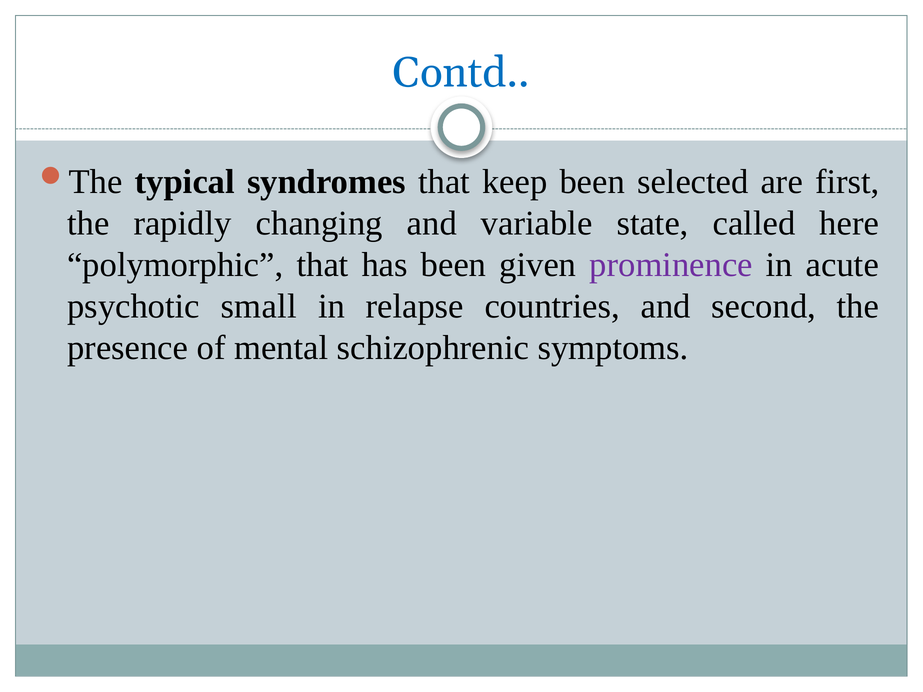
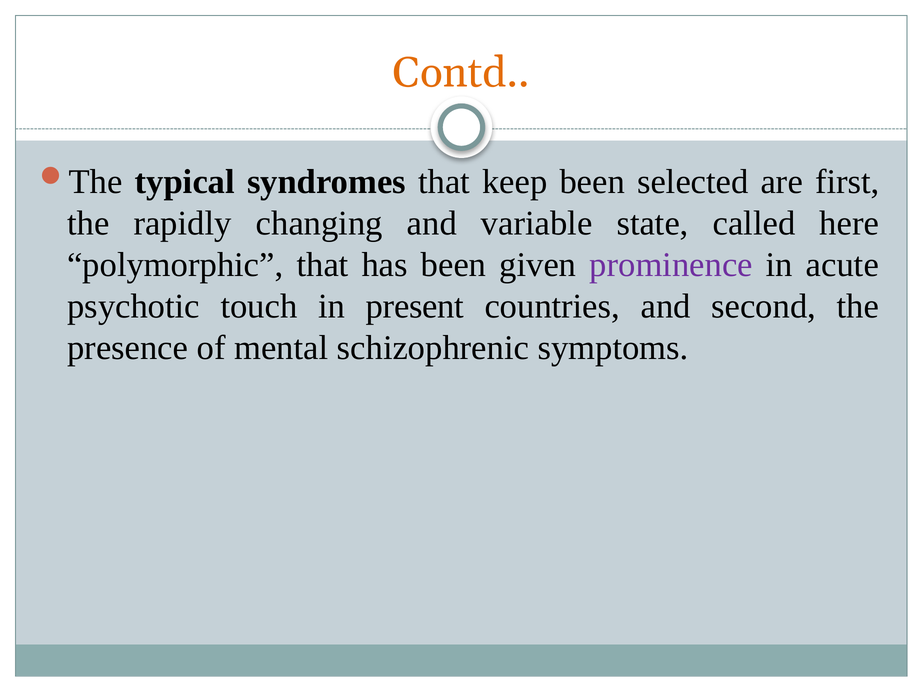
Contd colour: blue -> orange (461, 73)
small: small -> touch (259, 307)
relapse: relapse -> present (415, 307)
